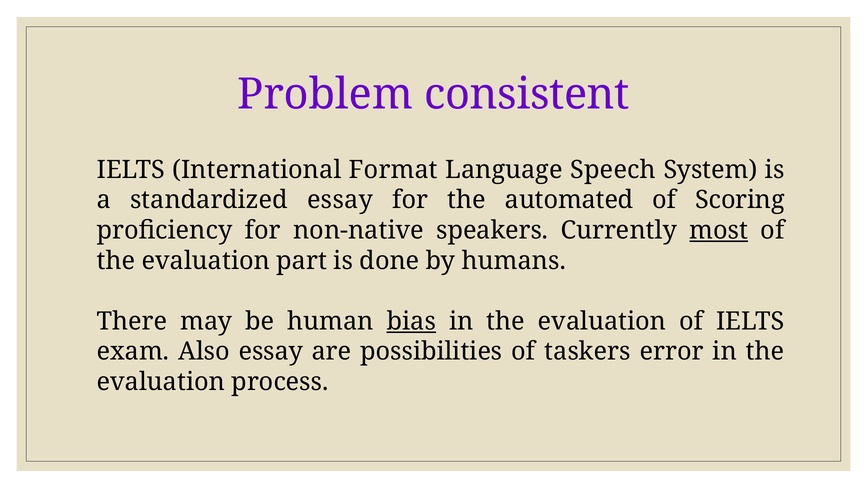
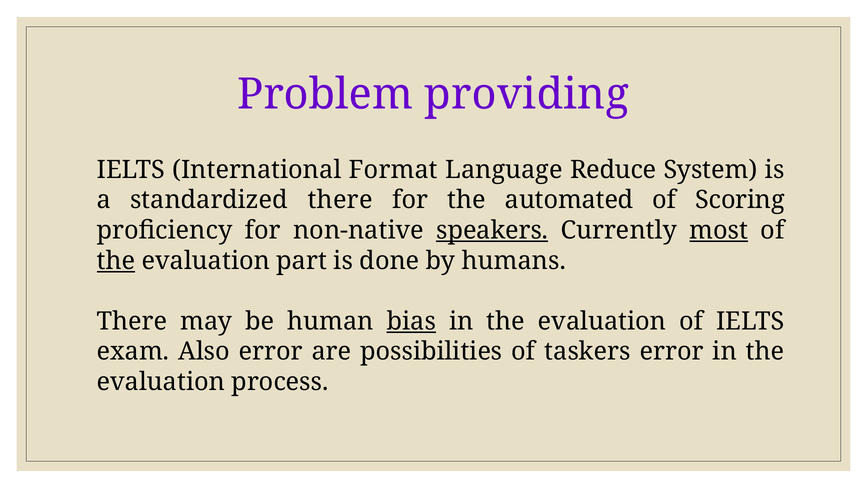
consistent: consistent -> providing (527, 94)
Speech: Speech -> Reduce (613, 170)
standardized essay: essay -> there (340, 200)
speakers underline: none -> present (492, 230)
the underline: none -> present (116, 261)
Also essay: essay -> error (271, 351)
